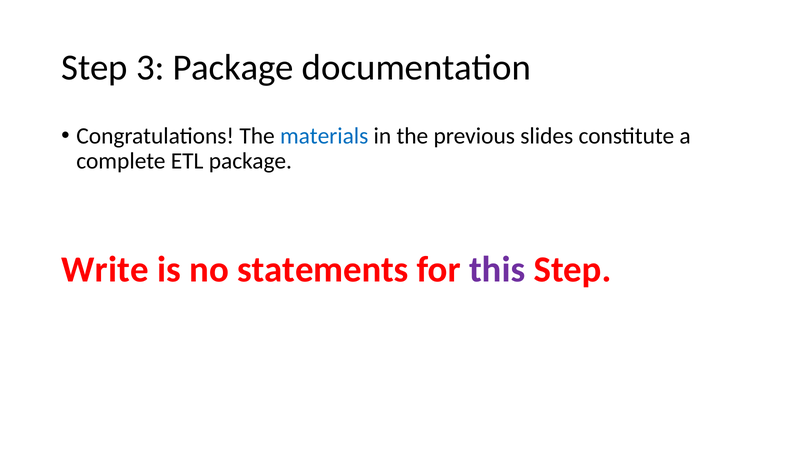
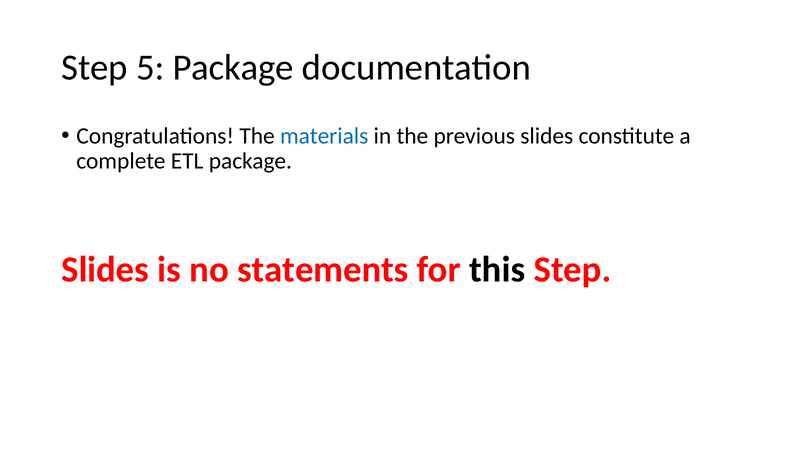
3: 3 -> 5 (150, 68)
Write: Write -> Slides (105, 270)
this colour: purple -> black (497, 270)
